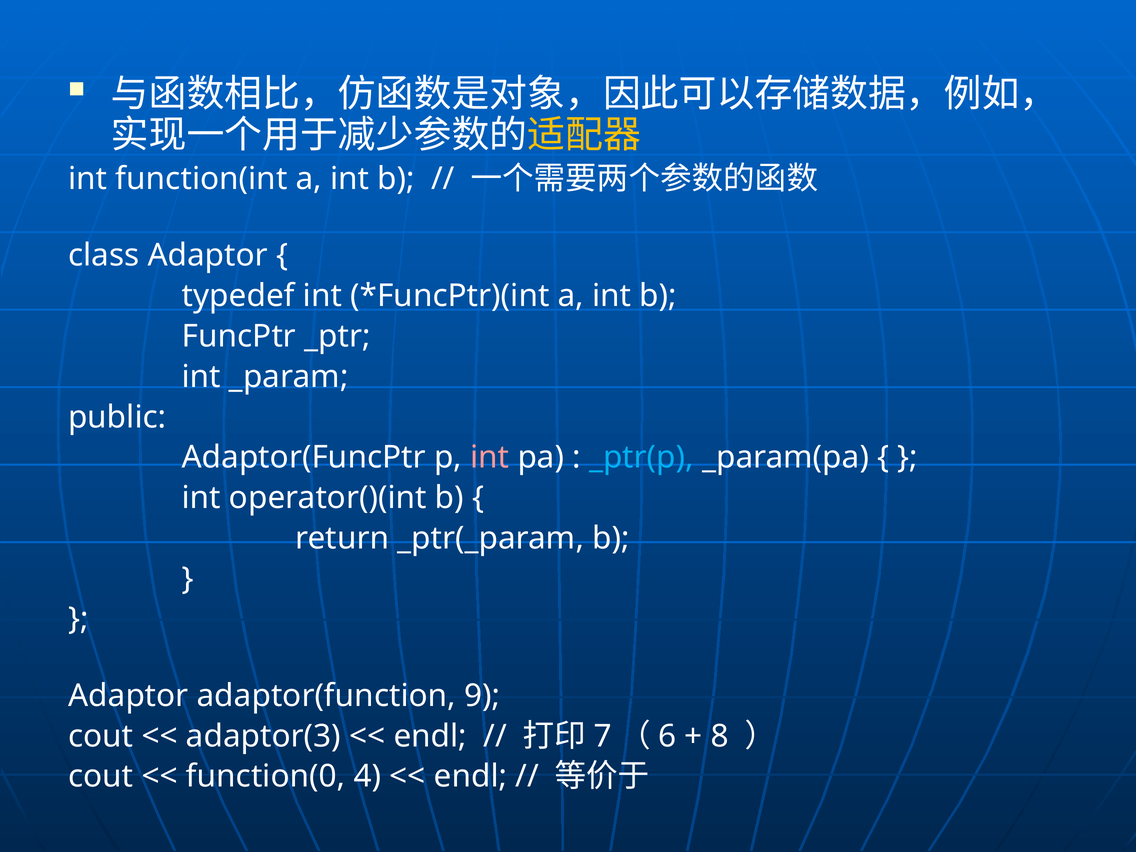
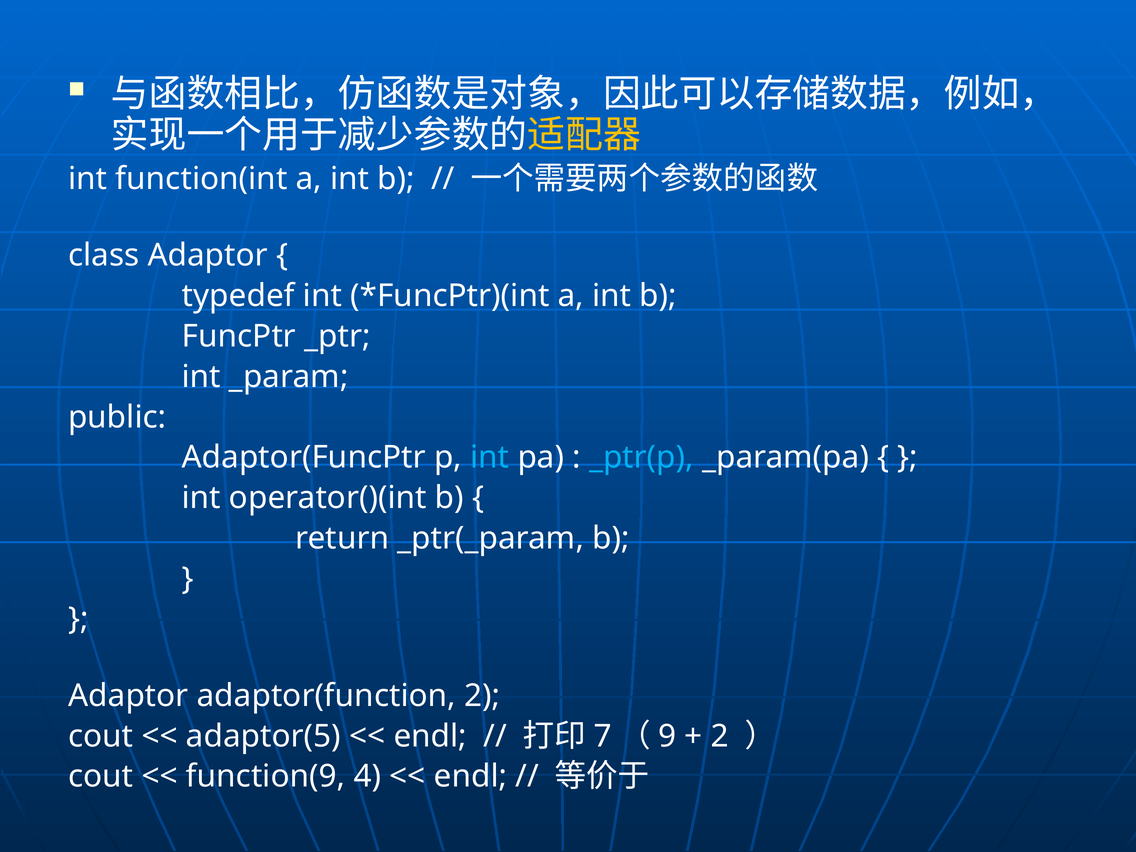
int colour: pink -> light blue (490, 457)
adaptor(function 9: 9 -> 2 (482, 696)
adaptor(3: adaptor(3 -> adaptor(5 (263, 736)
6: 6 -> 9 (667, 736)
8: 8 -> 2 (720, 736)
function(0: function(0 -> function(9 (266, 777)
